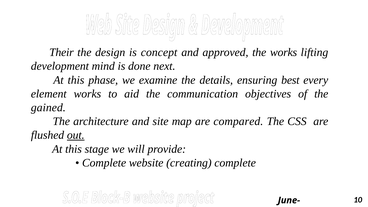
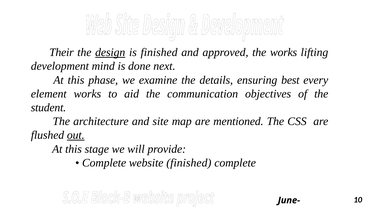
design underline: none -> present (110, 52)
is concept: concept -> finished (159, 52)
gained: gained -> student (48, 108)
compared: compared -> mentioned (238, 121)
website creating: creating -> finished (189, 163)
